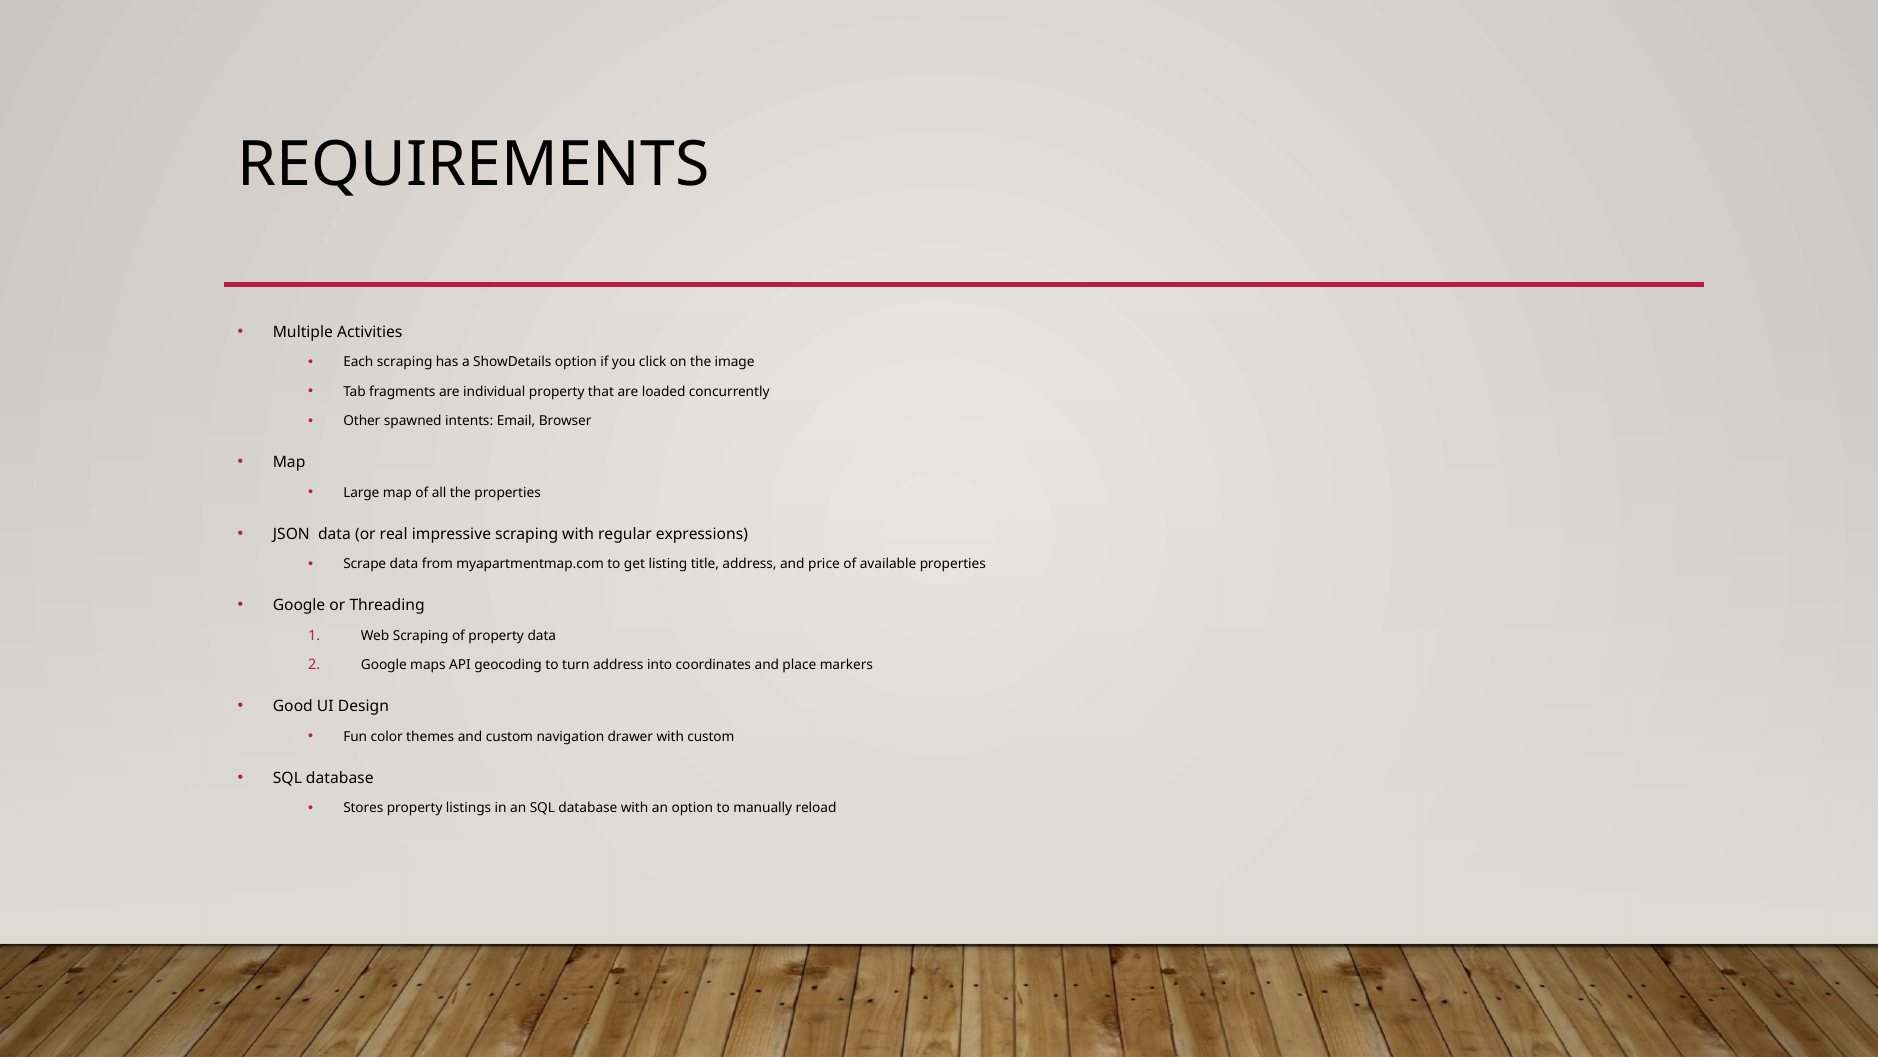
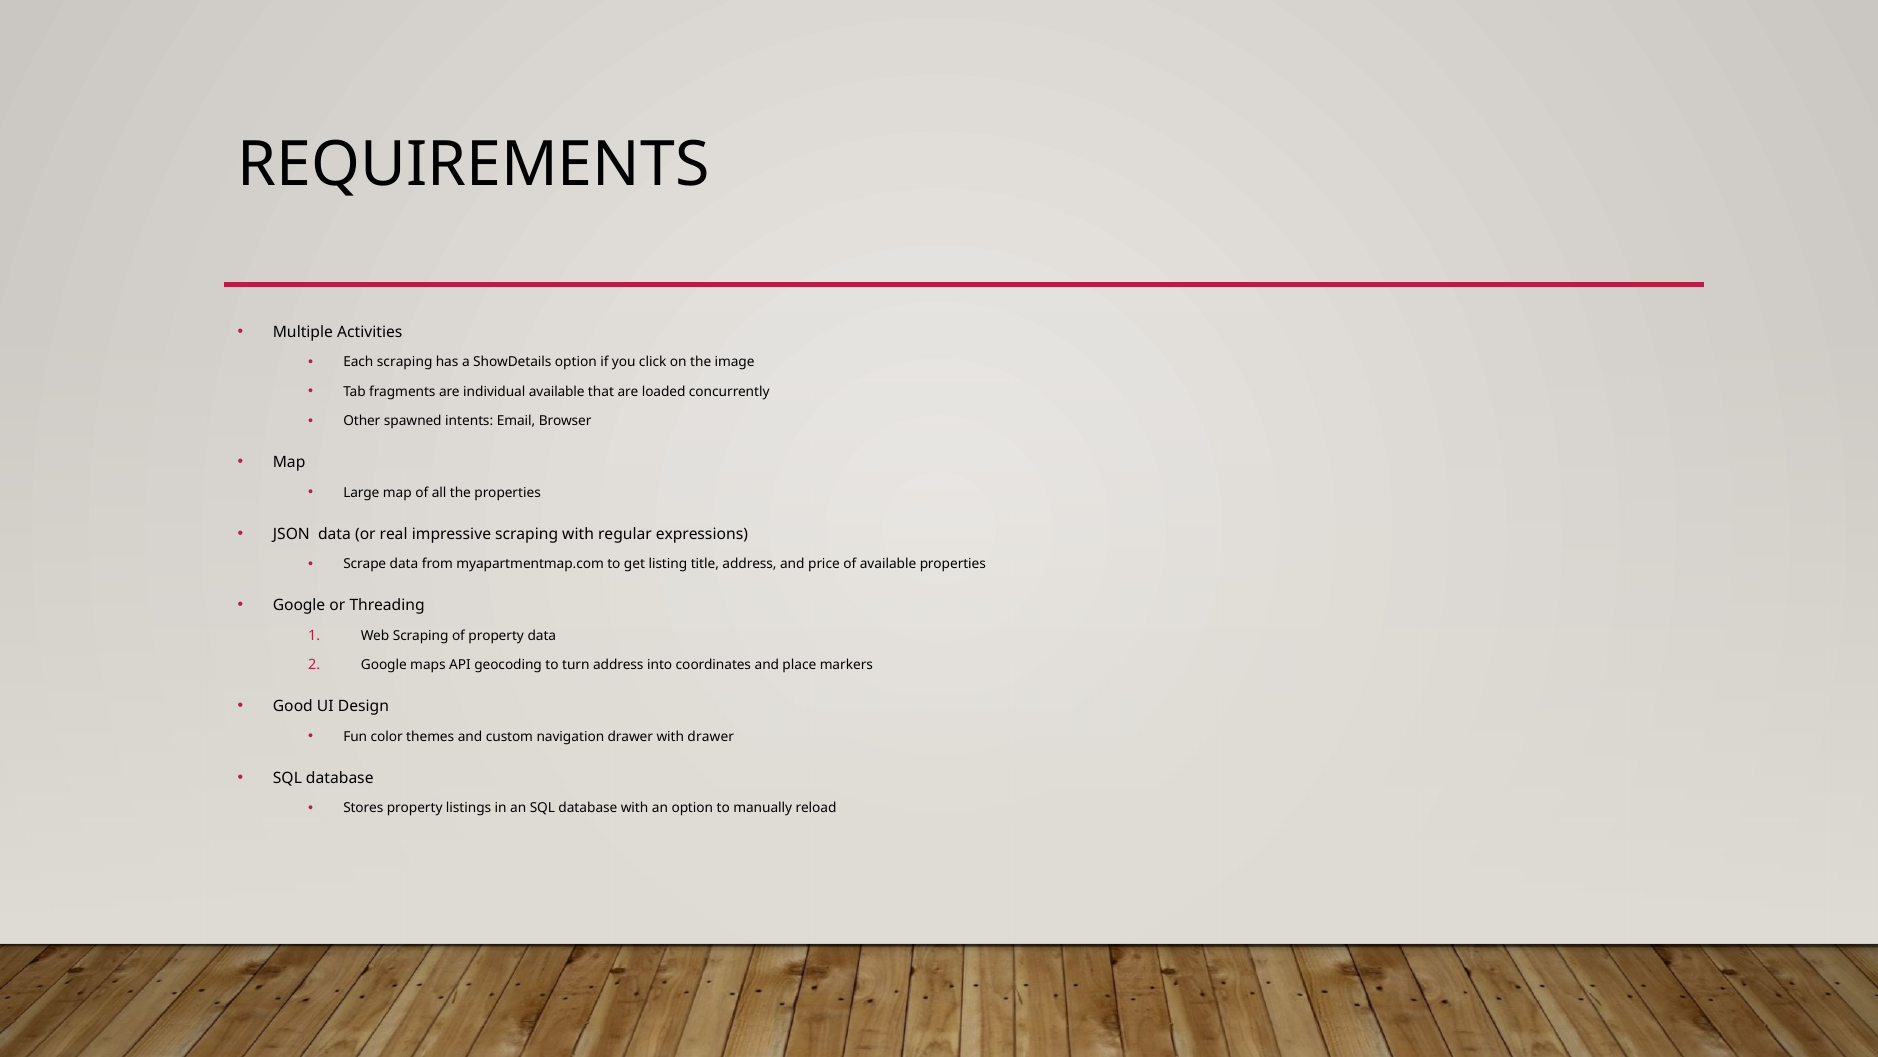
individual property: property -> available (557, 392)
with custom: custom -> drawer (711, 736)
